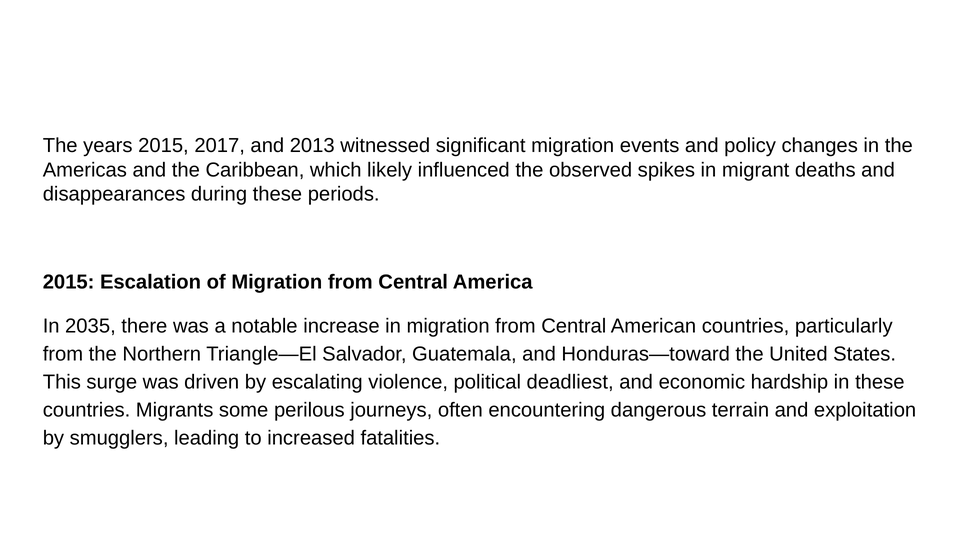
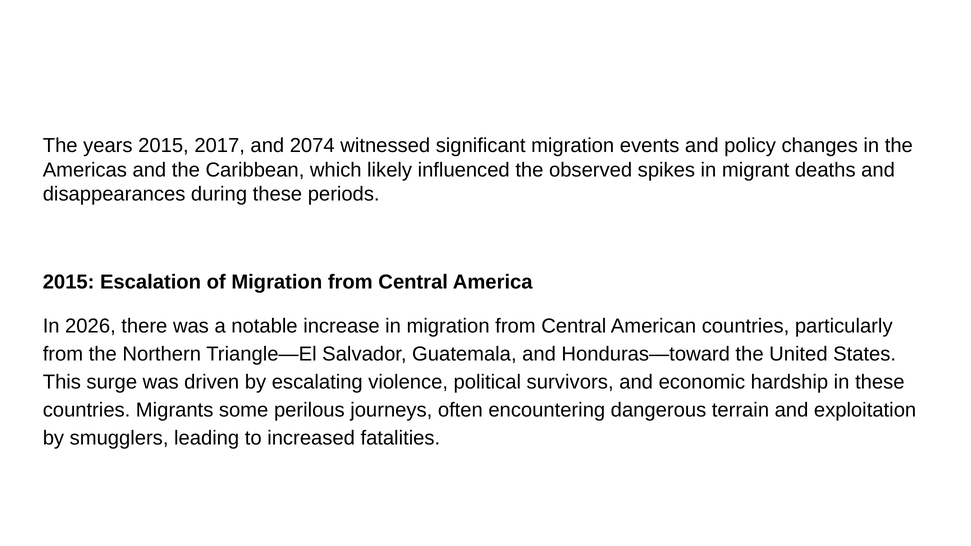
2013: 2013 -> 2074 (312, 146)
2035: 2035 -> 2026 (90, 326)
deadliest: deadliest -> survivors (570, 382)
